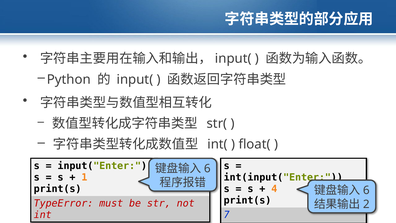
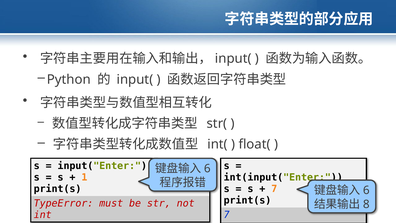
4: 4 -> 7 (274, 189)
2: 2 -> 8 (366, 204)
